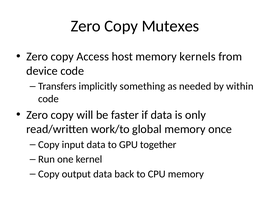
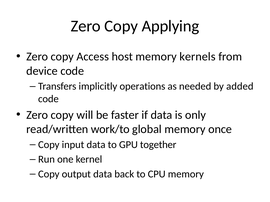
Mutexes: Mutexes -> Applying (170, 26)
something: something -> operations (142, 87)
within: within -> added (240, 87)
